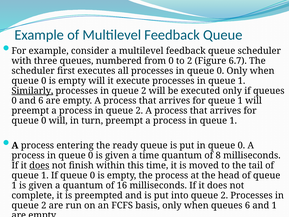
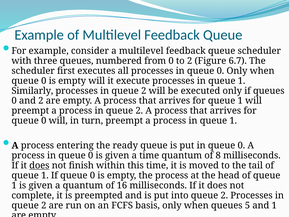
Similarly underline: present -> none (32, 91)
and 6: 6 -> 2 (41, 101)
queues 6: 6 -> 5 (247, 205)
